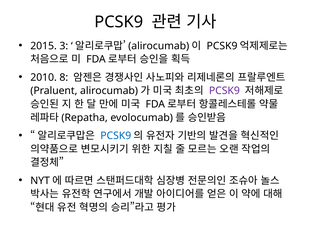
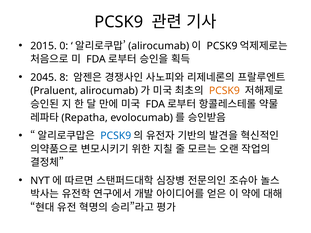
3: 3 -> 0 (64, 46)
2010: 2010 -> 2045 (44, 77)
PCSK9 colour: purple -> orange (224, 91)
